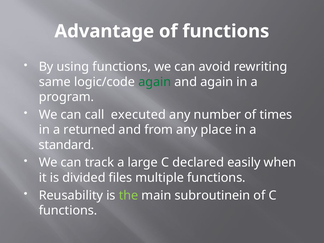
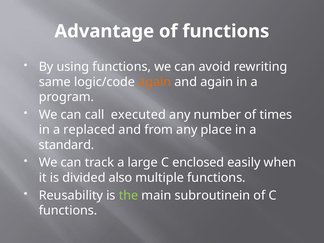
again colour: green -> orange (155, 82)
returned: returned -> replaced (89, 130)
declared: declared -> enclosed (198, 163)
files: files -> also (120, 178)
